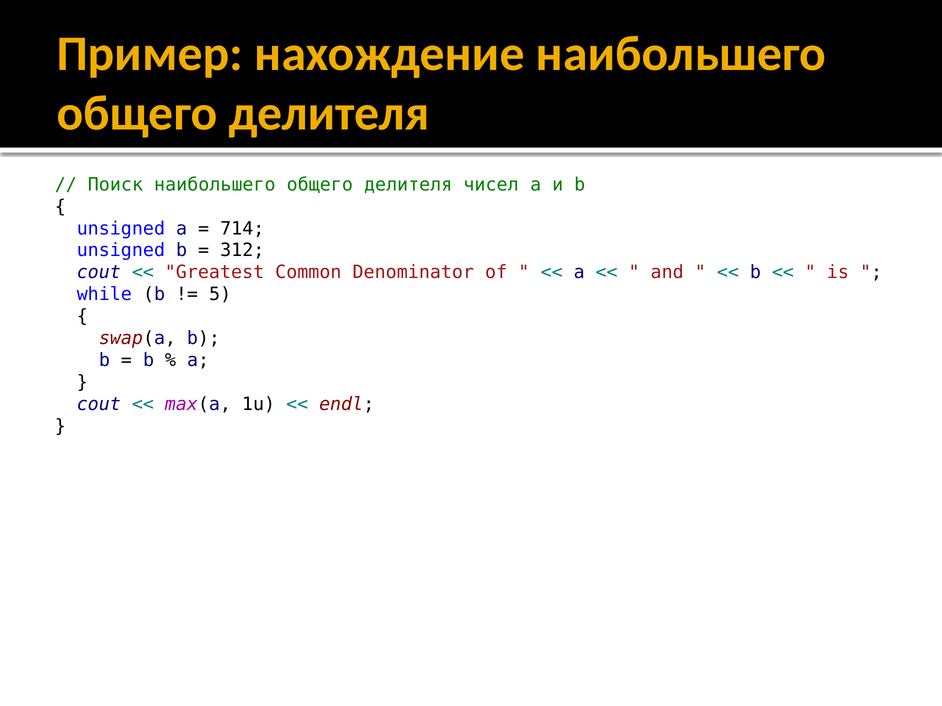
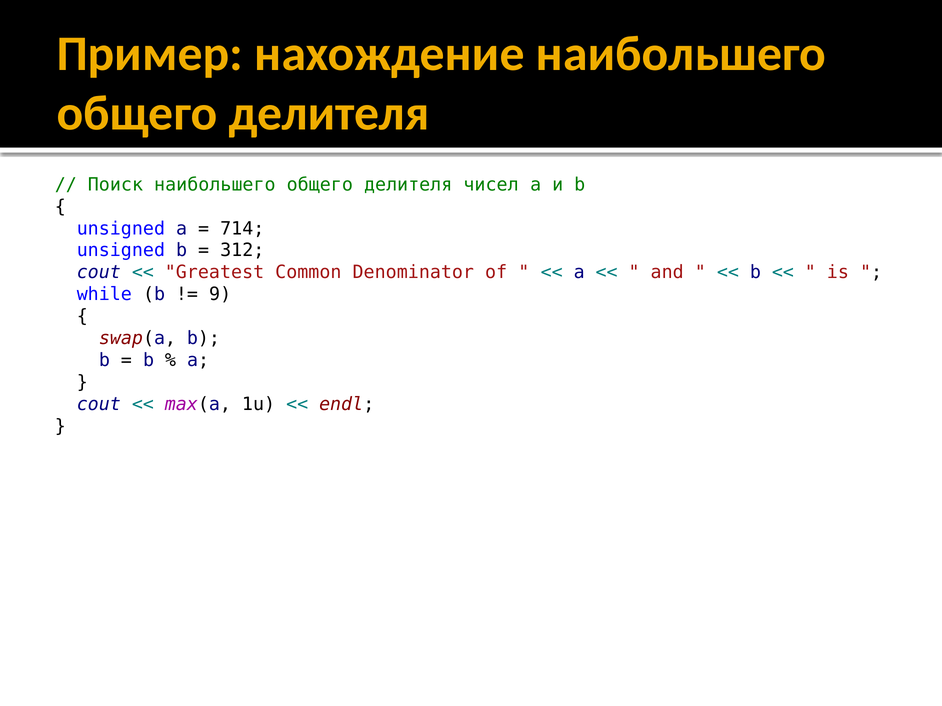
5: 5 -> 9 (220, 295)
